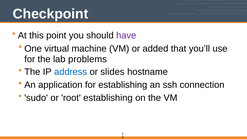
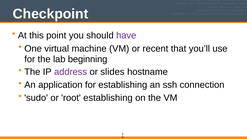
added: added -> recent (155, 49)
problems: problems -> beginning (88, 59)
address colour: blue -> purple (71, 72)
